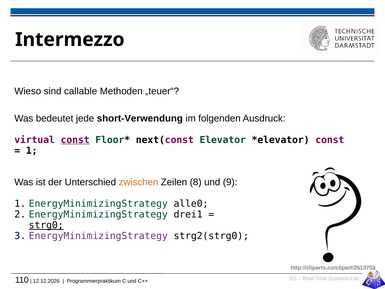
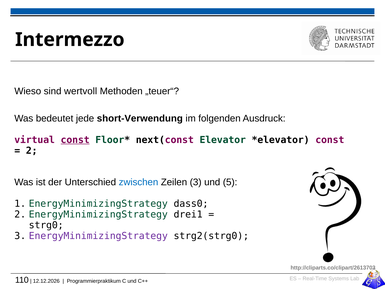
callable: callable -> wertvoll (81, 91)
1: 1 -> 2 (32, 151)
zwischen colour: orange -> blue (138, 182)
Zeilen 8: 8 -> 3 (196, 182)
9: 9 -> 5 (230, 182)
alle0: alle0 -> dass0 (191, 204)
strg0 underline: present -> none (46, 225)
